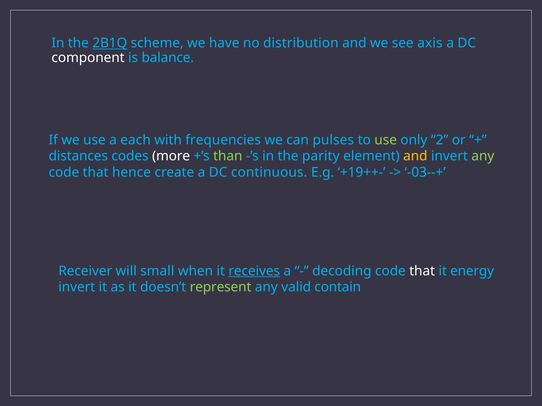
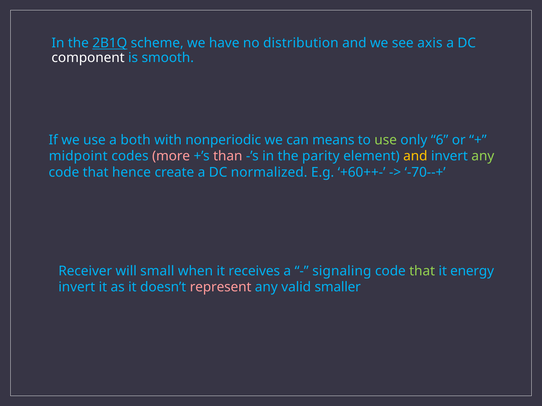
balance: balance -> smooth (168, 58)
each: each -> both (136, 140)
frequencies: frequencies -> nonperiodic (223, 140)
pulses: pulses -> means (333, 140)
2: 2 -> 6 (440, 140)
distances: distances -> midpoint (78, 156)
more colour: white -> pink (171, 156)
than colour: light green -> pink (228, 156)
continuous: continuous -> normalized (269, 173)
+19++-: +19++- -> +60++- (362, 173)
-03--+: -03--+ -> -70--+ (425, 173)
receives underline: present -> none (254, 271)
decoding: decoding -> signaling (342, 271)
that colour: white -> light green (422, 271)
represent colour: light green -> pink (221, 288)
contain: contain -> smaller (338, 288)
